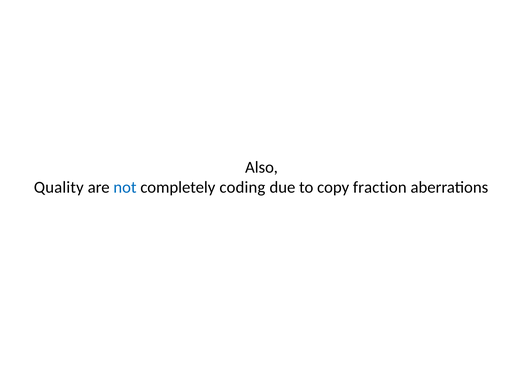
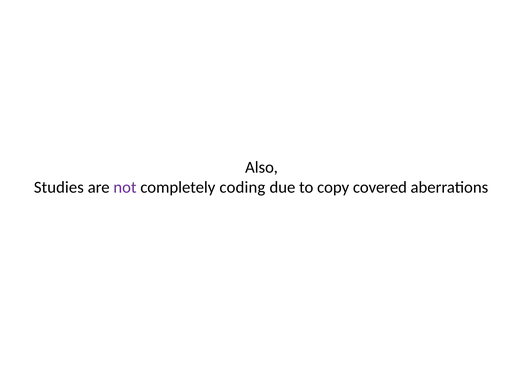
Quality: Quality -> Studies (59, 188)
not colour: blue -> purple (125, 188)
fraction: fraction -> covered (380, 188)
